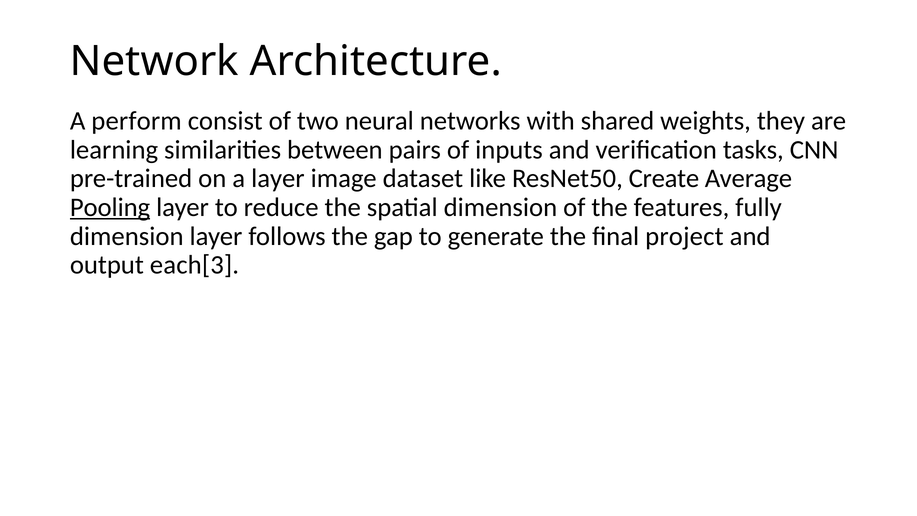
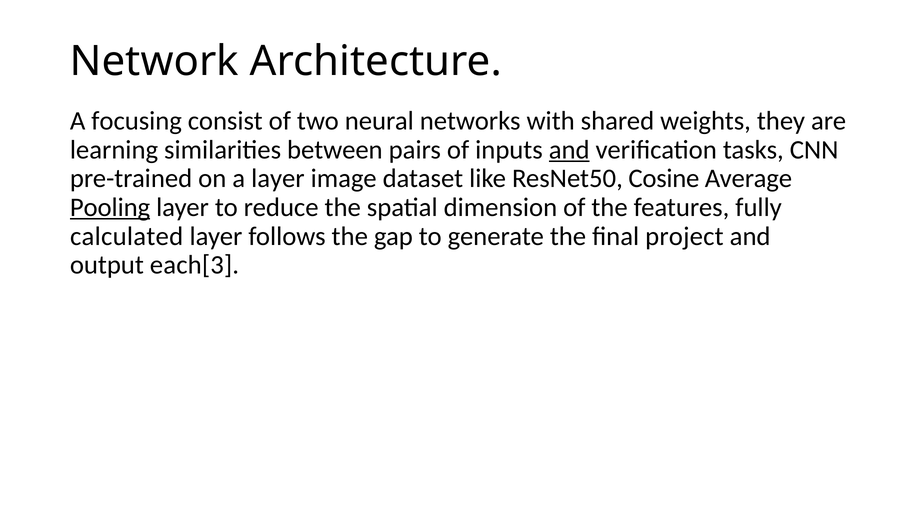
perform: perform -> focusing (137, 121)
and underline: none -> present (569, 150)
Create: Create -> Cosine (664, 179)
dimension: dimension -> calculated (127, 236)
